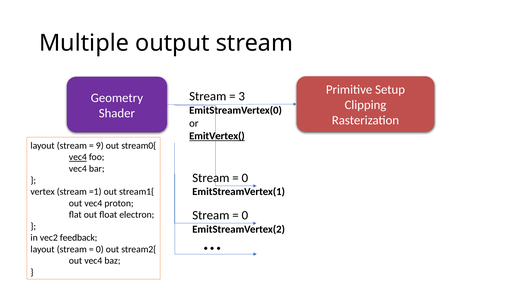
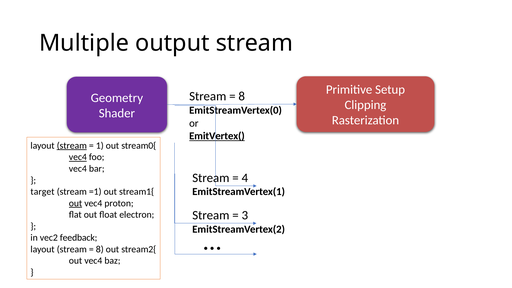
3: 3 -> 8 (242, 96)
stream underline: none -> present (72, 146)
9: 9 -> 1 (100, 146)
0: 0 -> 4 (245, 178)
vertex: vertex -> target (43, 192)
out underline: none -> present (76, 203)
0: 0 -> 3 (245, 215)
0: 0 -> 8 (100, 249)
